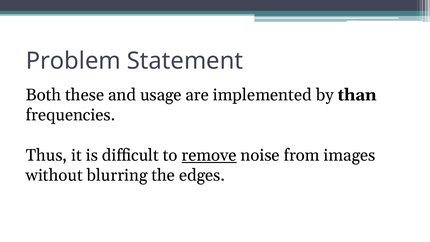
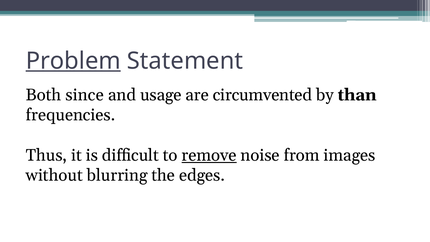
Problem underline: none -> present (73, 61)
these: these -> since (85, 95)
implemented: implemented -> circumvented (263, 95)
